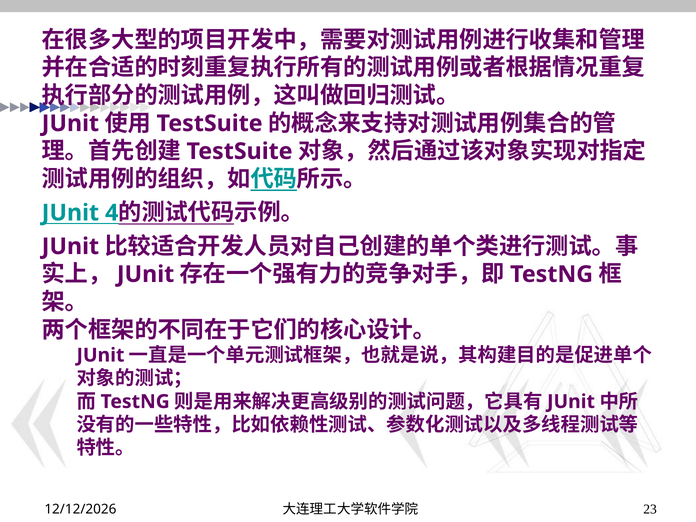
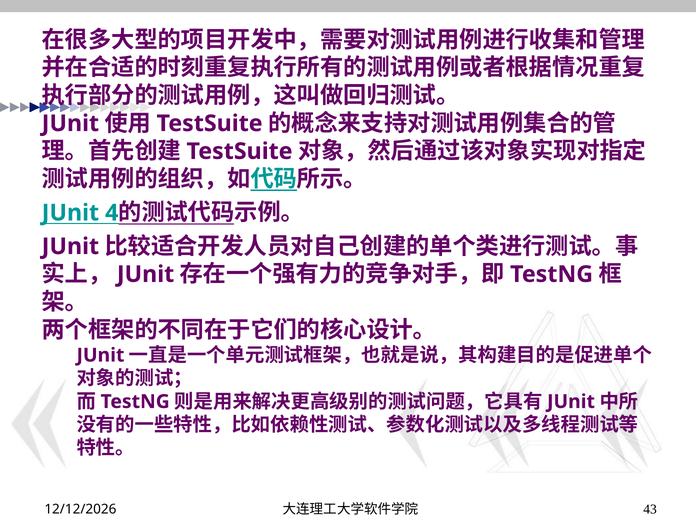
23: 23 -> 43 (650, 509)
